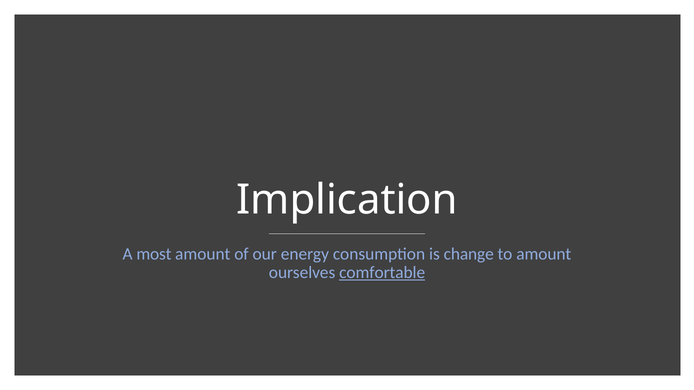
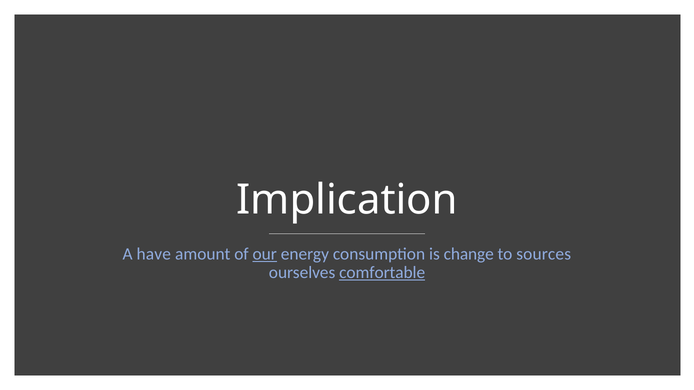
most: most -> have (154, 254)
our underline: none -> present (265, 254)
to amount: amount -> sources (544, 254)
